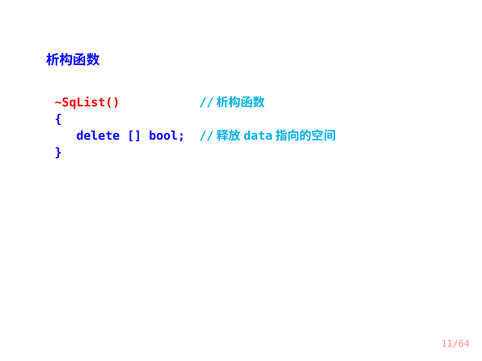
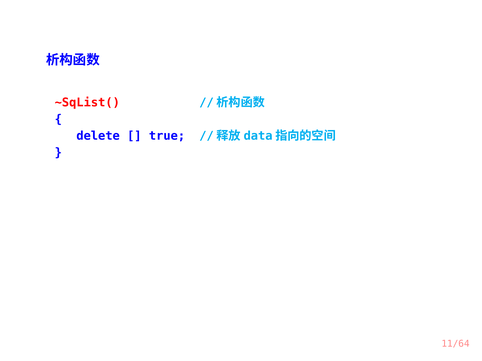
bool: bool -> true (167, 136)
